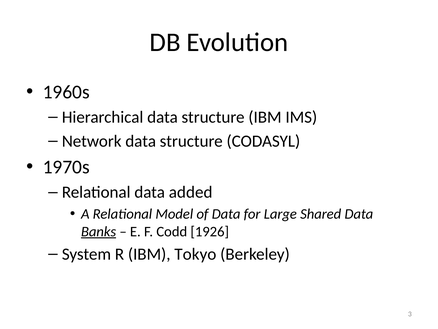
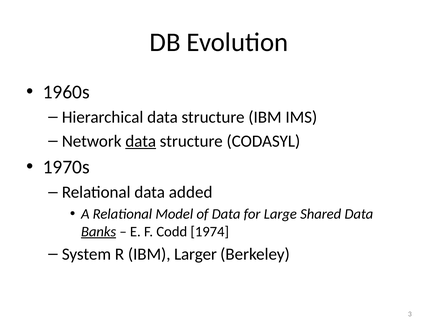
data underline: none -> present (141, 141)
1926: 1926 -> 1974 (210, 231)
Tokyo: Tokyo -> Larger (195, 254)
